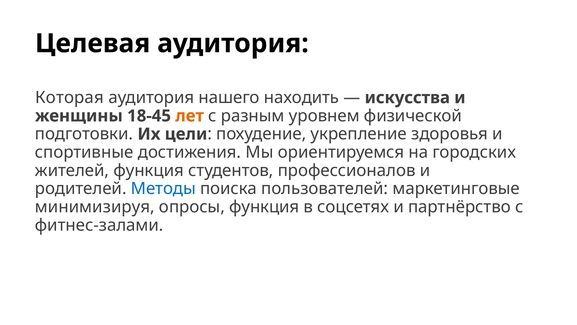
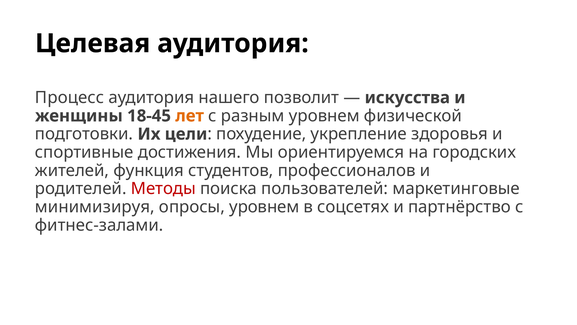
Которая: Которая -> Процесс (70, 98)
находить: находить -> позволит (302, 98)
Методы colour: blue -> red (163, 188)
опросы функция: функция -> уровнем (264, 207)
